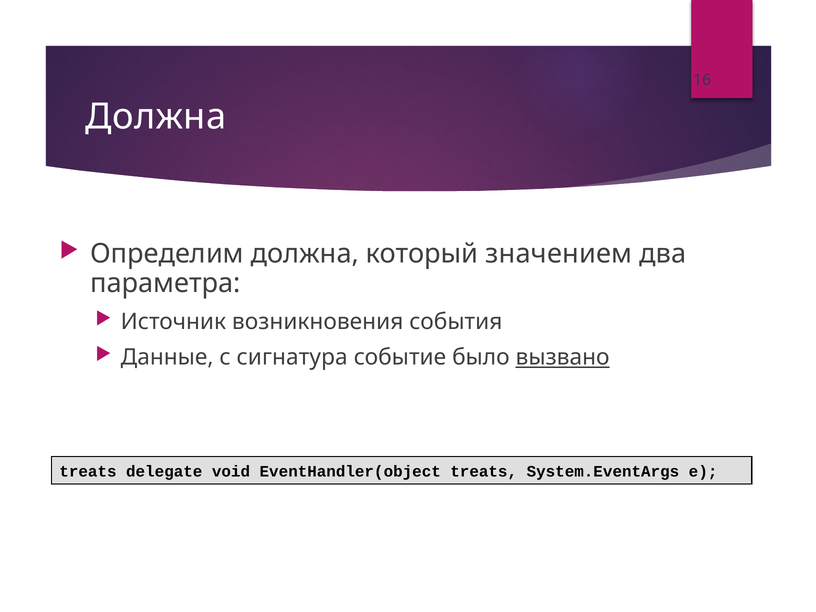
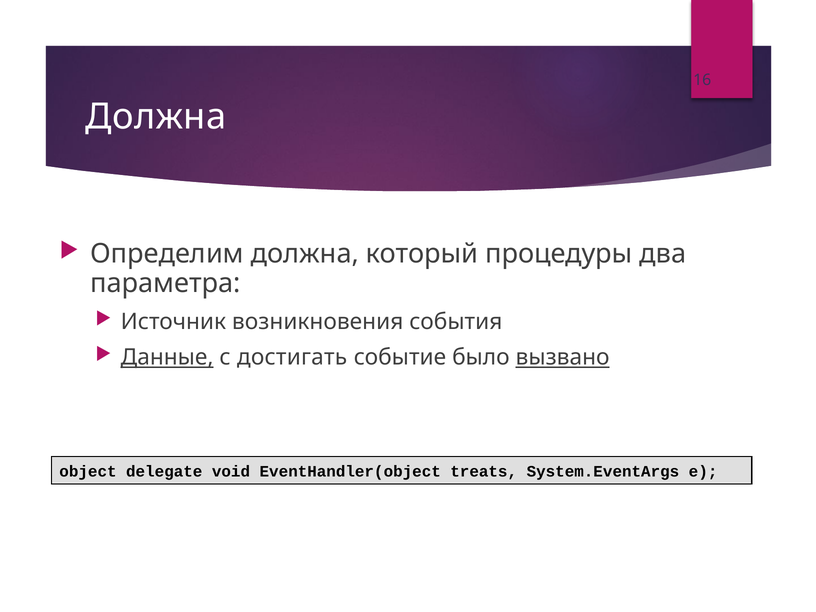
значением: значением -> процедуры (559, 254)
Данные underline: none -> present (167, 357)
сигнатура: сигнатура -> достигать (292, 357)
treats: treats -> object (88, 471)
